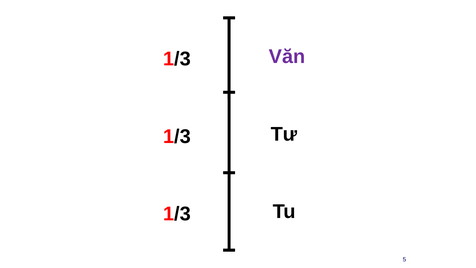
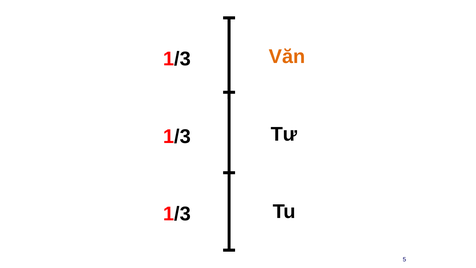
Văn colour: purple -> orange (287, 57)
